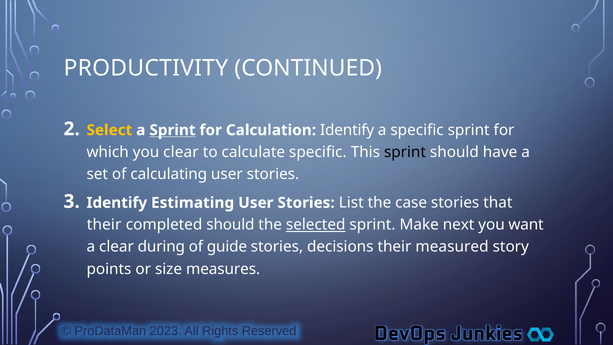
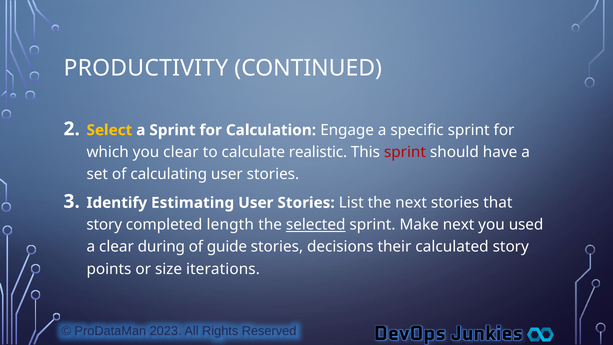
Sprint underline: present -> none (172, 130)
Calculation Identify: Identify -> Engage (347, 130)
calculate specific: specific -> realistic (318, 152)
sprint colour: black -> red (405, 152)
the case: case -> next (411, 203)
their: their -> story (104, 225)
completed should: should -> length (230, 225)
want: want -> used (526, 225)
measured: measured -> calculated (452, 247)
measures: measures -> iterations (223, 269)
